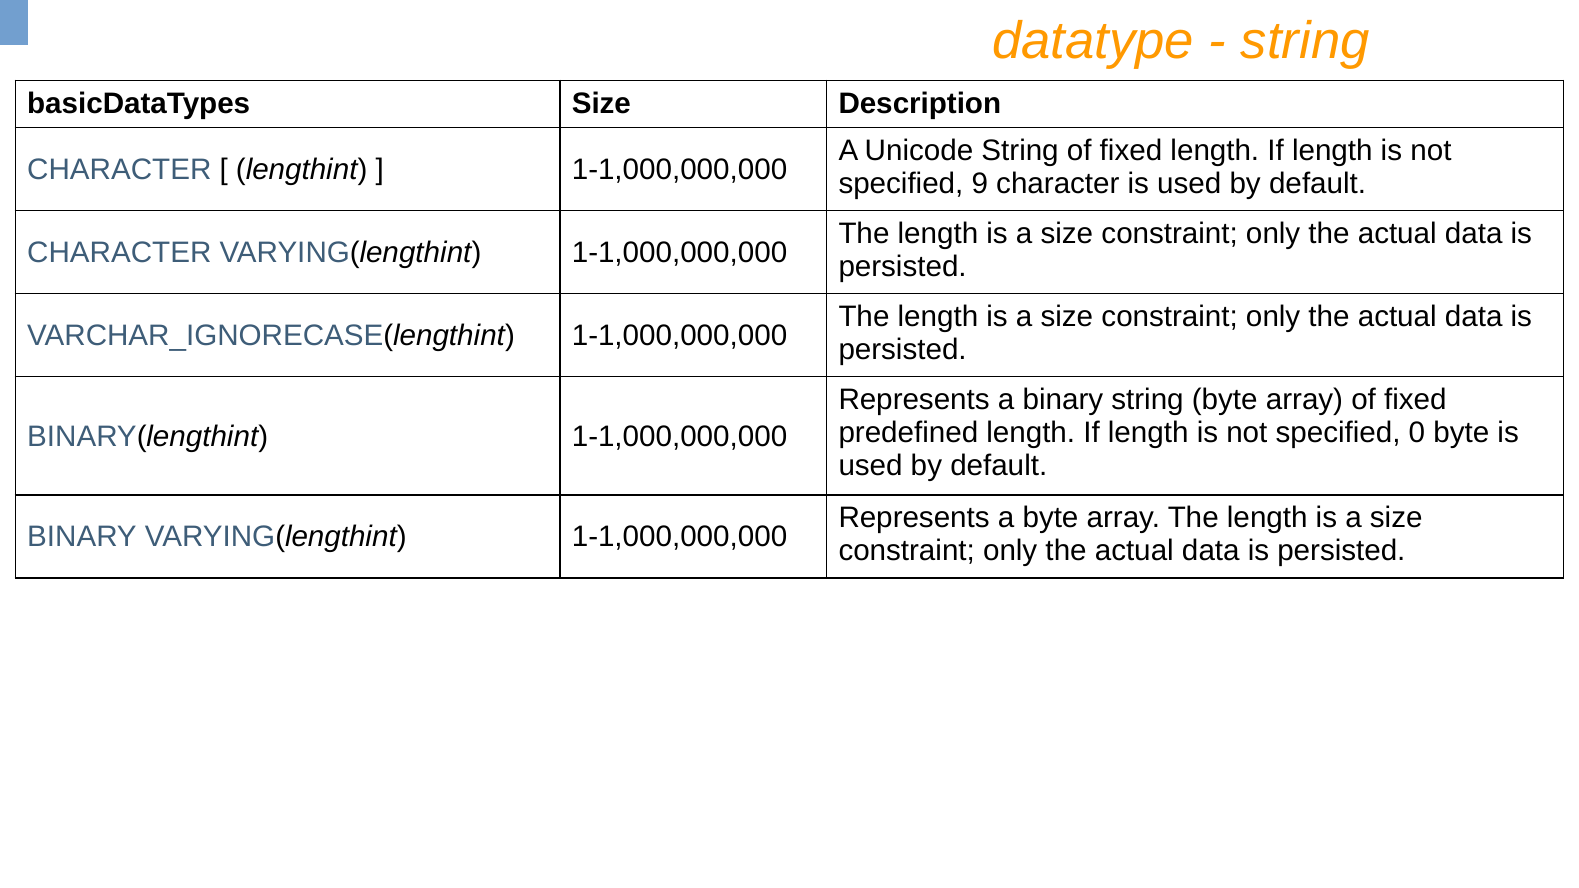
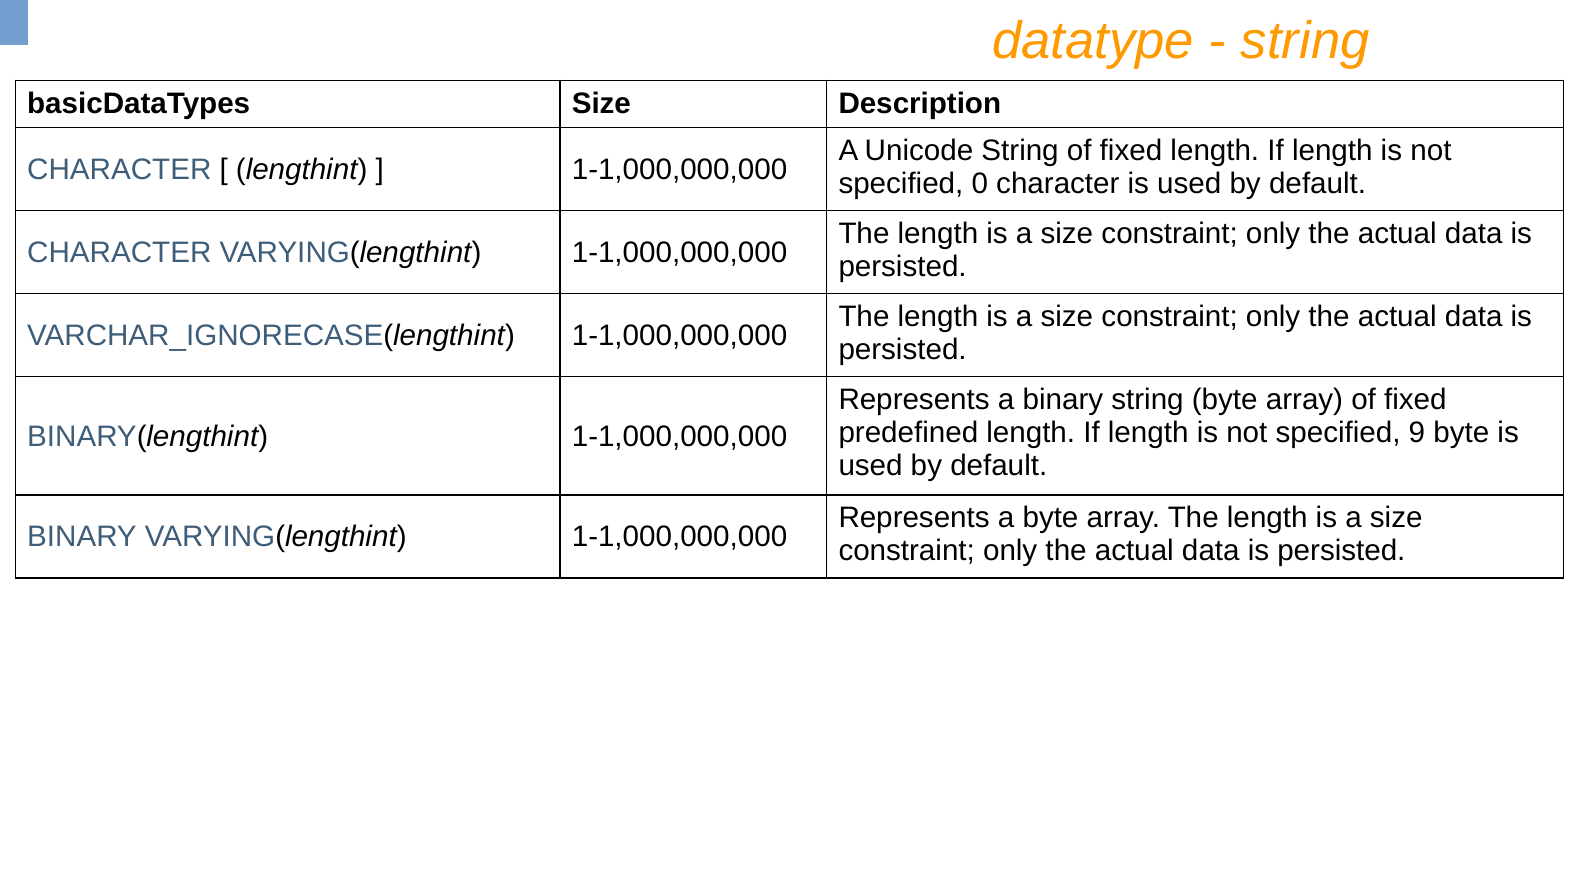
9: 9 -> 0 (980, 184)
0: 0 -> 9 (1417, 433)
